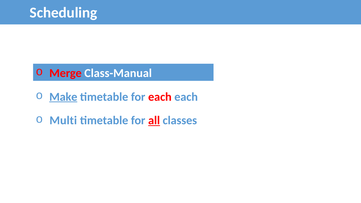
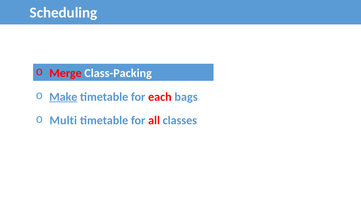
Class-Manual: Class-Manual -> Class-Packing (118, 73)
each each: each -> bags (186, 97)
all underline: present -> none (154, 121)
